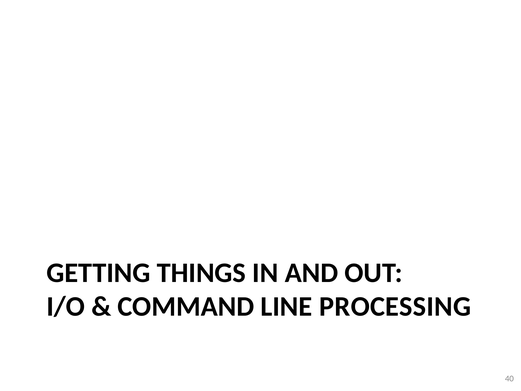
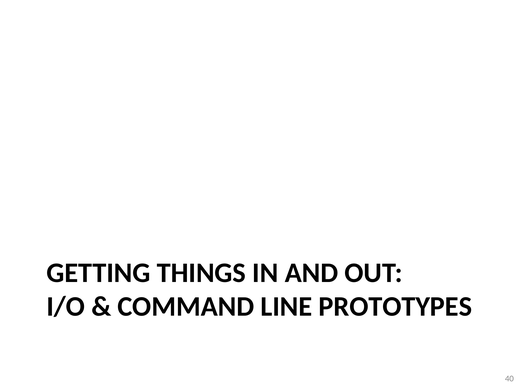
PROCESSING: PROCESSING -> PROTOTYPES (395, 306)
